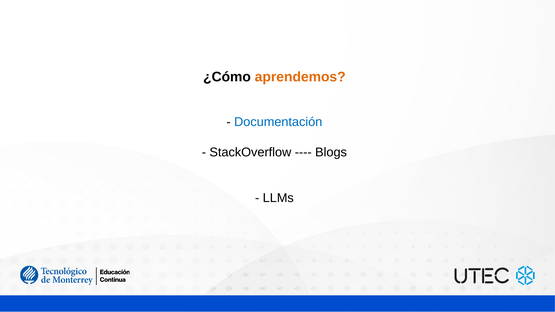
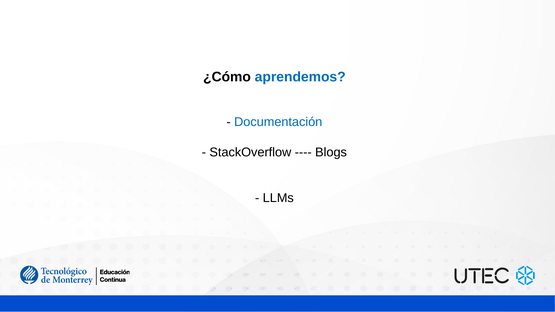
aprendemos colour: orange -> blue (300, 77)
